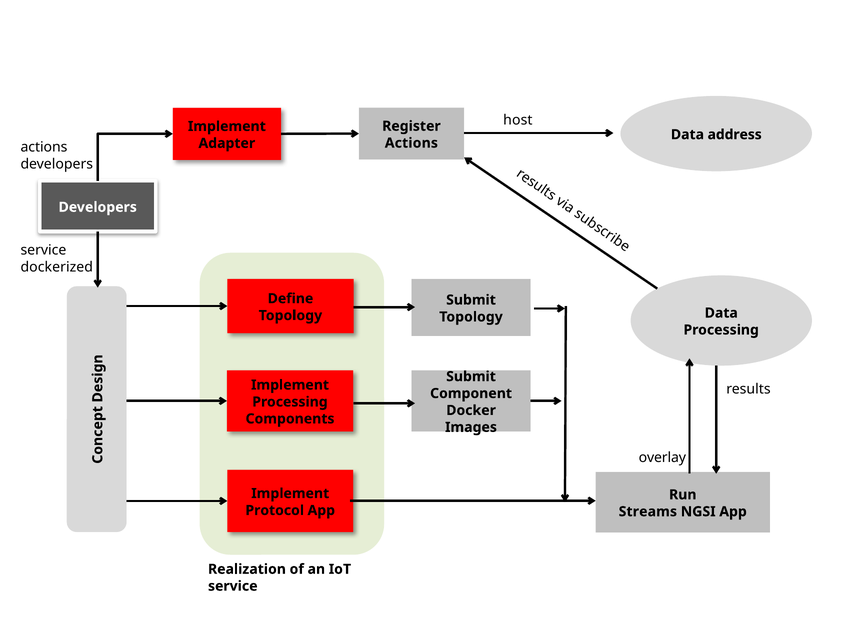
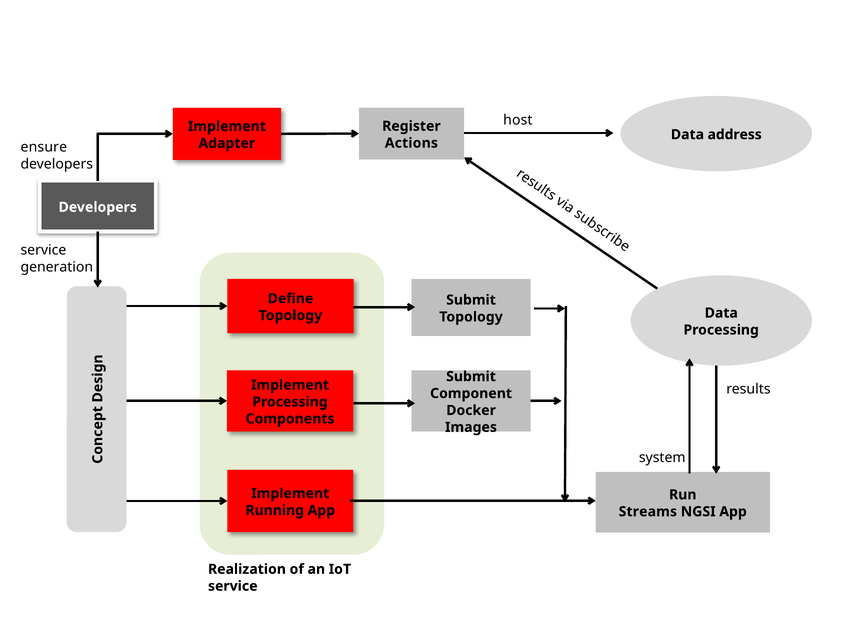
actions: actions -> ensure (44, 147)
dockerized: dockerized -> generation (57, 267)
overlay: overlay -> system (662, 458)
Protocol: Protocol -> Running (275, 510)
